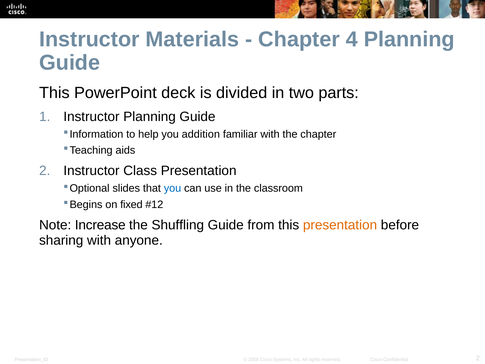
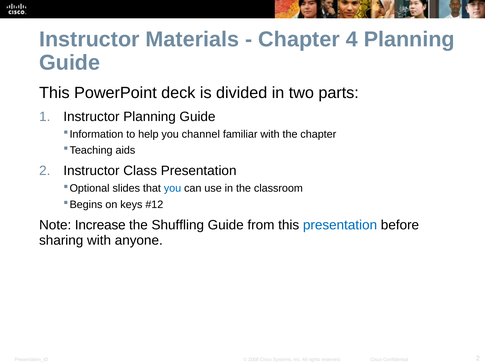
addition: addition -> channel (201, 134)
fixed: fixed -> keys (131, 204)
presentation colour: orange -> blue (340, 225)
